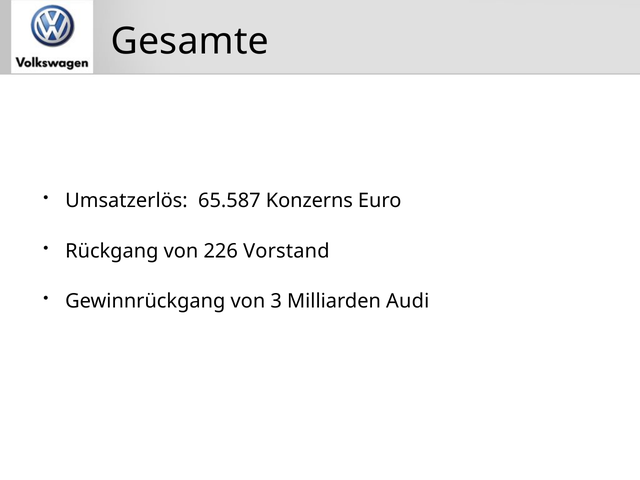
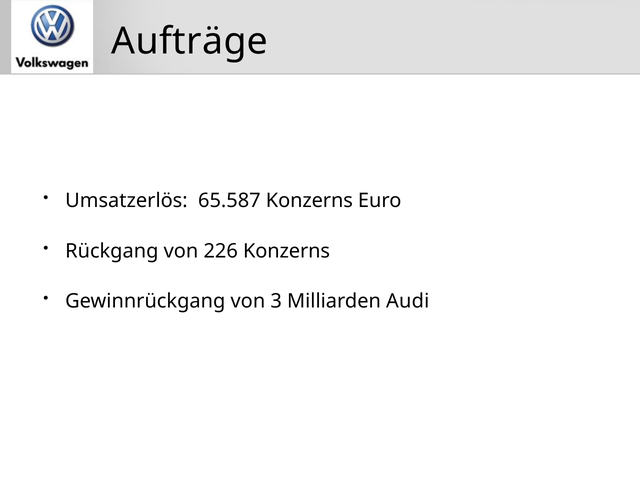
Gesamte: Gesamte -> Aufträge (190, 42)
226 Vorstand: Vorstand -> Konzerns (287, 251)
